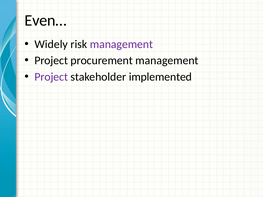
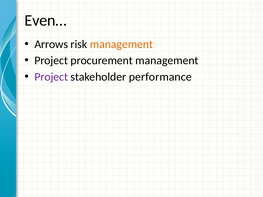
Widely: Widely -> Arrows (51, 44)
management colour: purple -> orange (121, 44)
implemented: implemented -> performance (160, 77)
